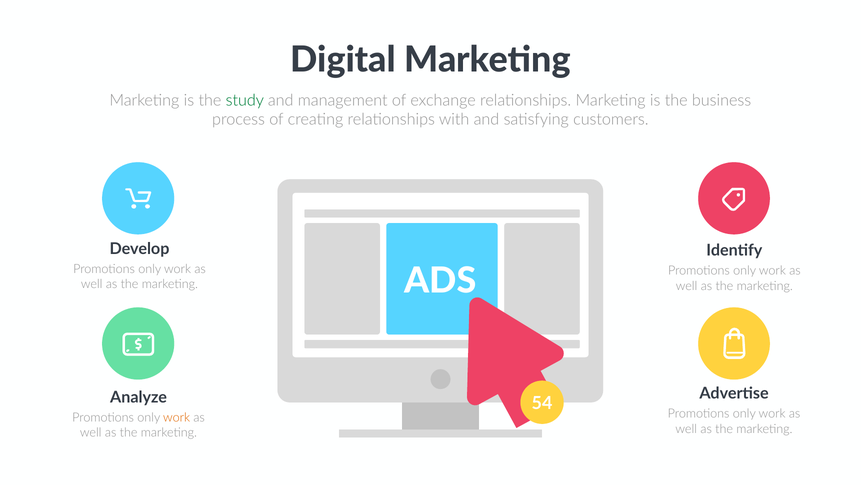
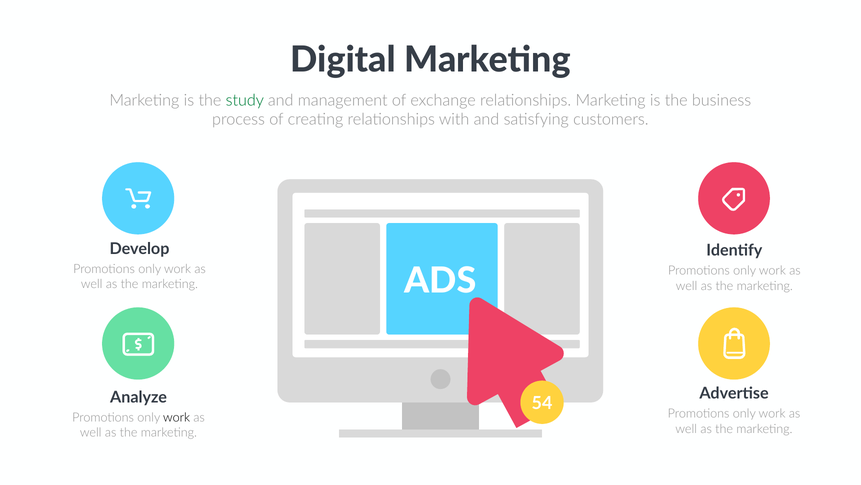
work colour: orange -> black (177, 417)
